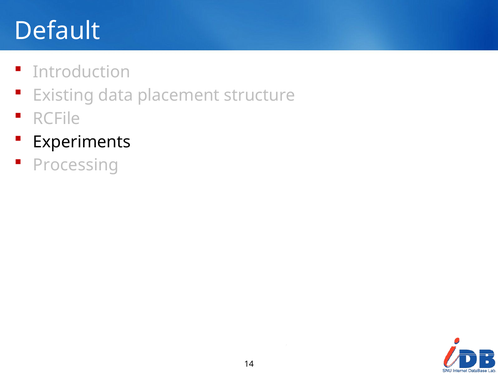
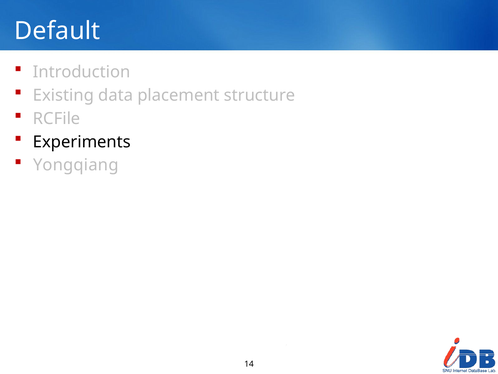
Processing: Processing -> Yongqiang (76, 165)
